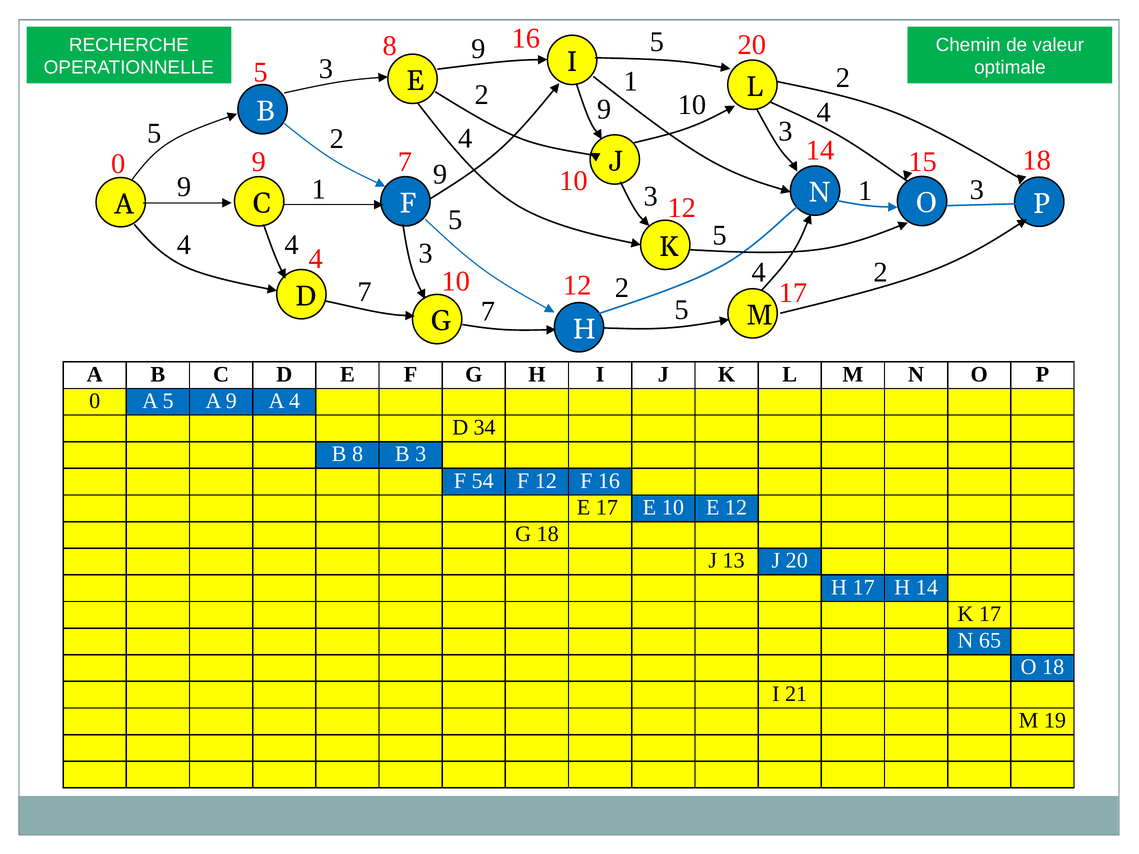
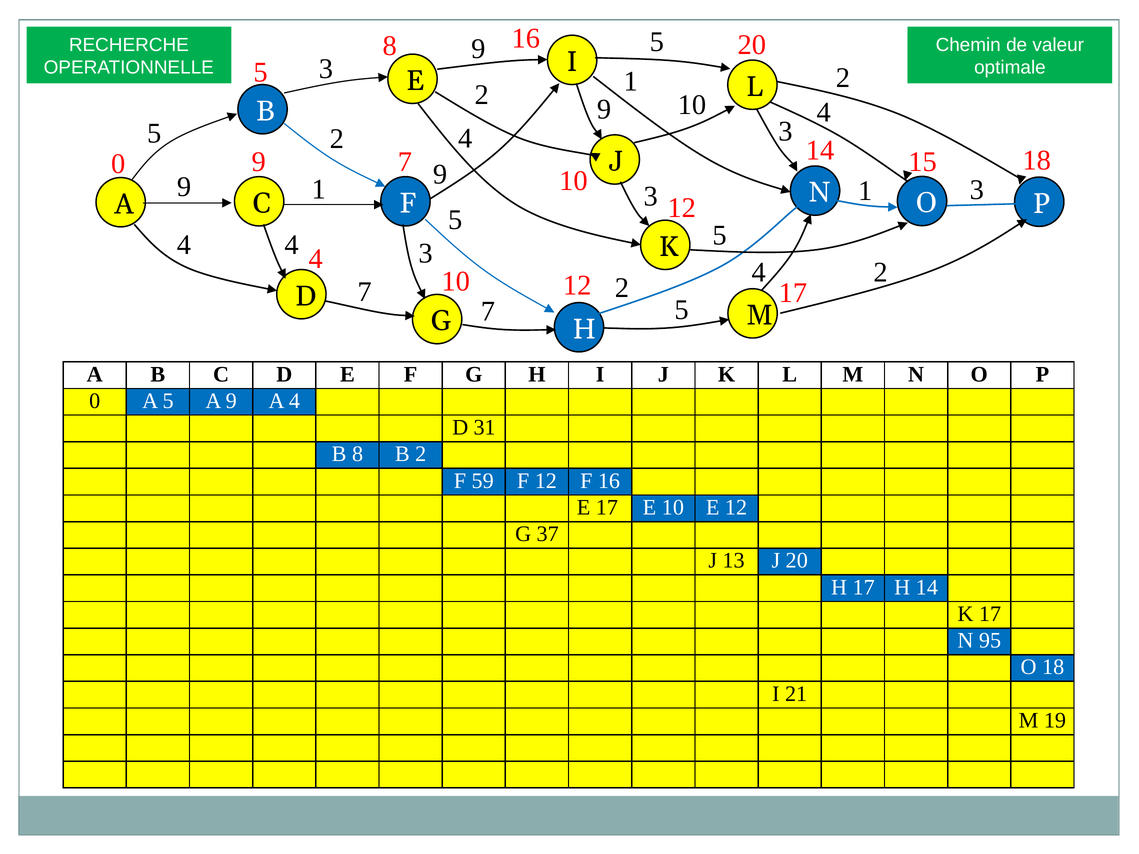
34: 34 -> 31 (485, 428)
B 3: 3 -> 2 (421, 454)
54: 54 -> 59 (483, 481)
G 18: 18 -> 37 (548, 534)
65: 65 -> 95 (990, 641)
